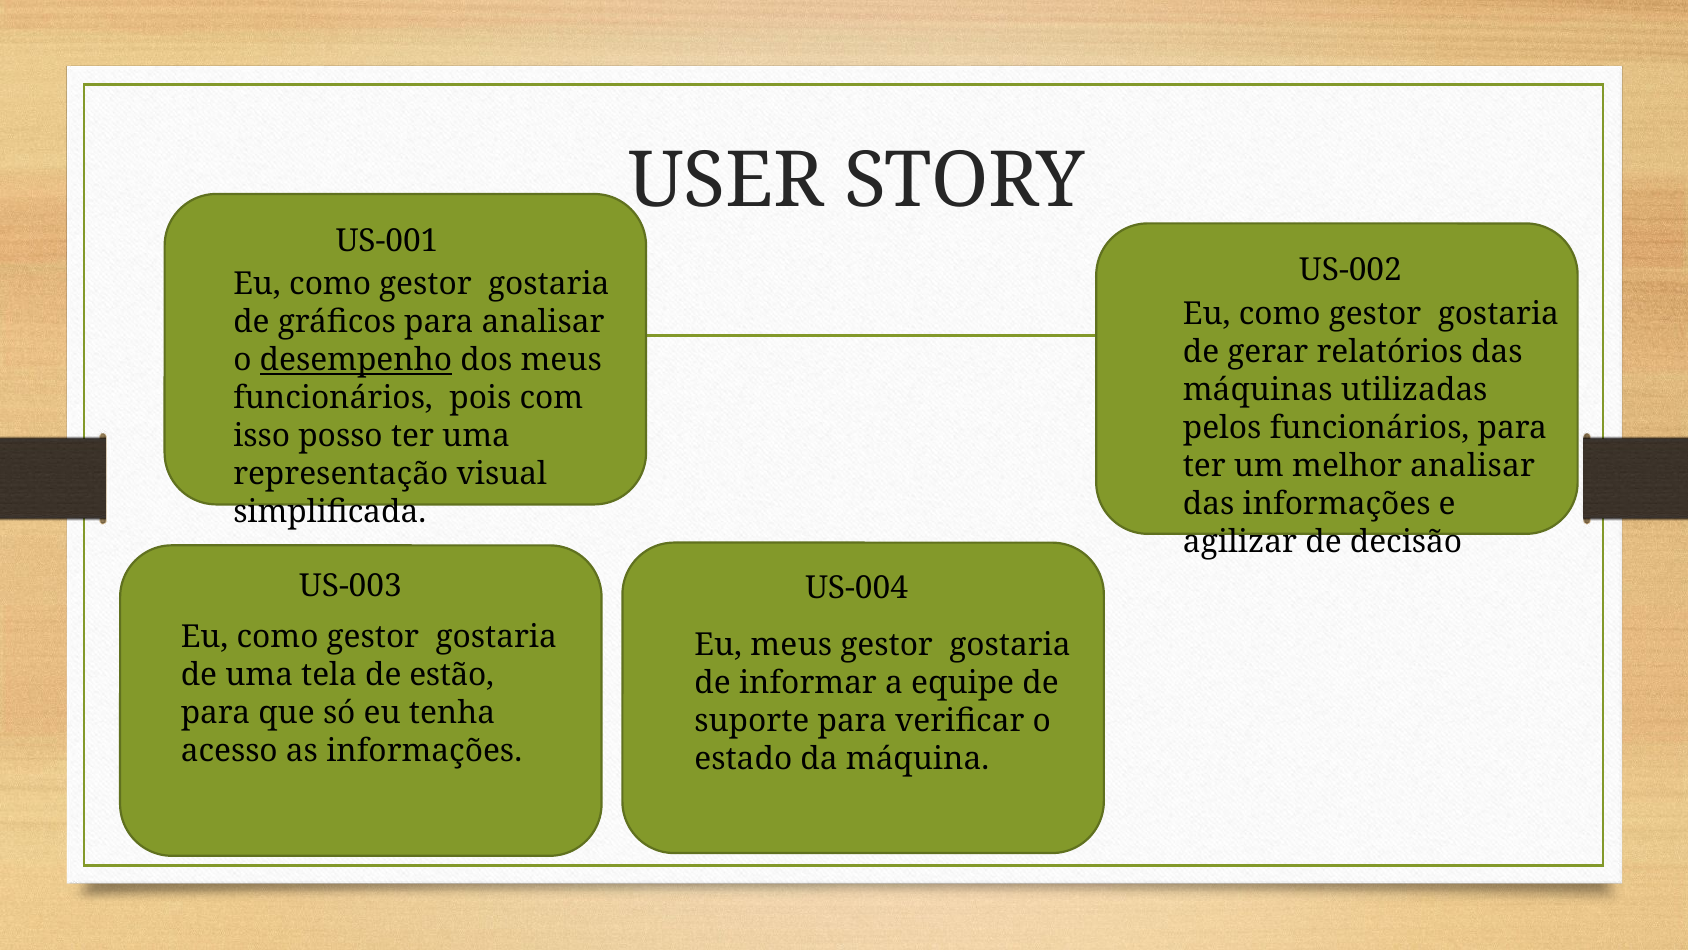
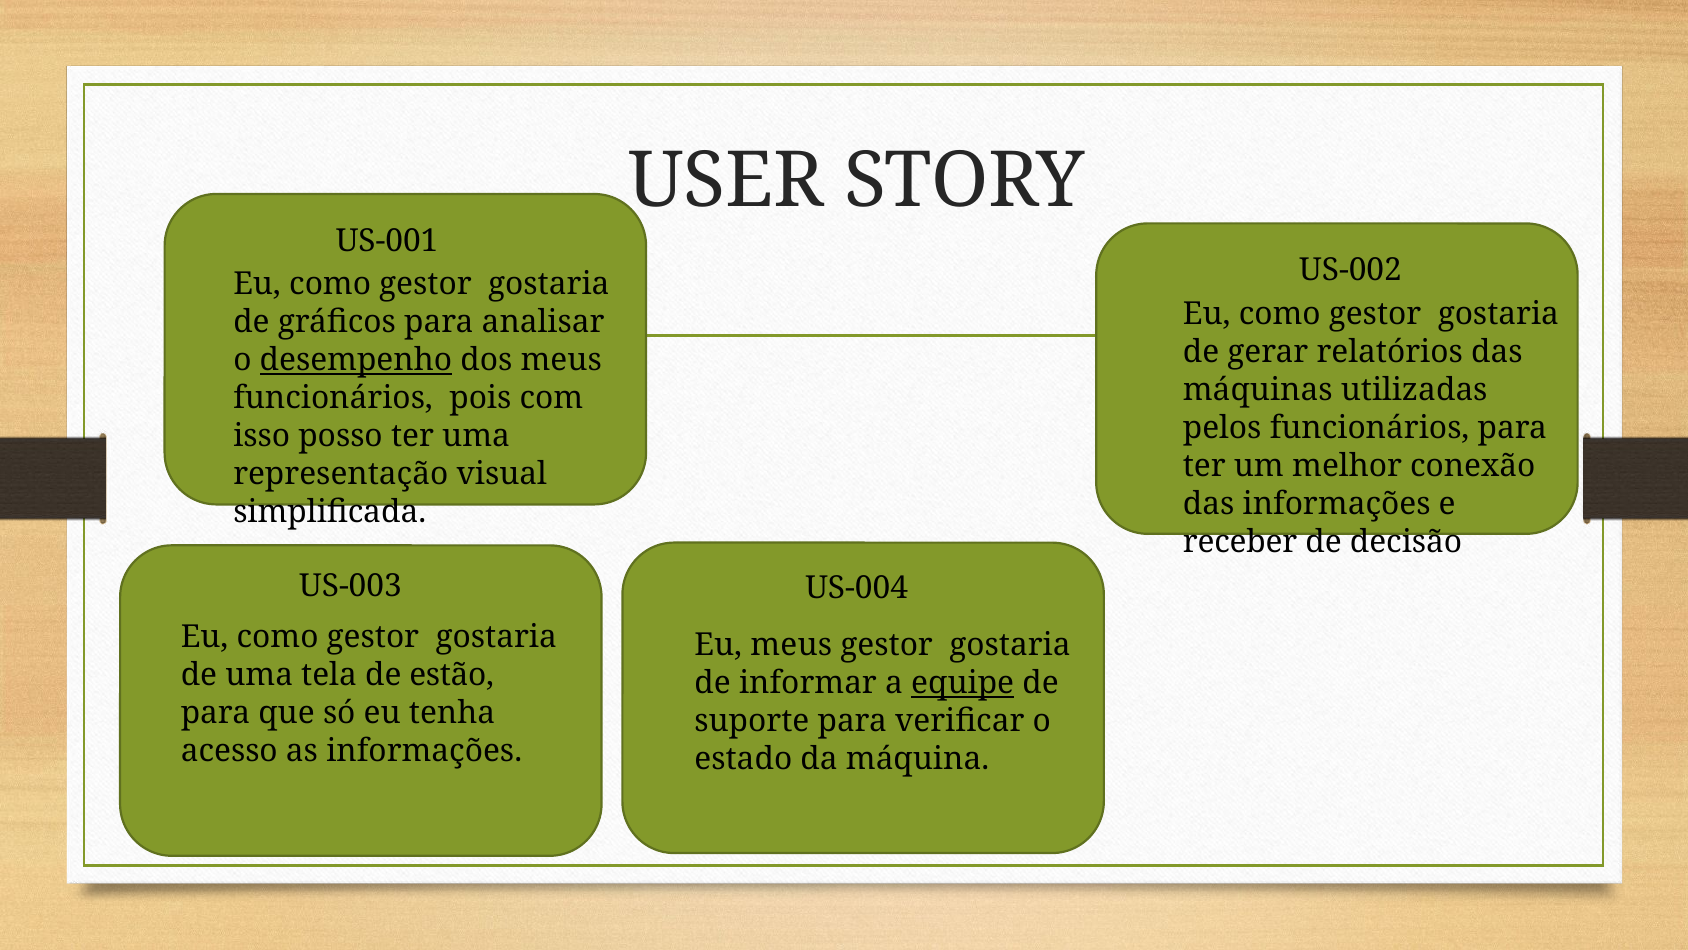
melhor analisar: analisar -> conexão (1473, 466)
agilizar: agilizar -> receber (1240, 542)
equipe underline: none -> present (963, 683)
